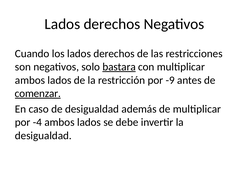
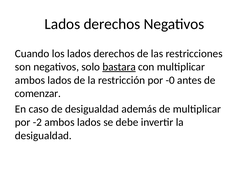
-9: -9 -> -0 (170, 80)
comenzar underline: present -> none (38, 93)
-4: -4 -> -2 (37, 122)
